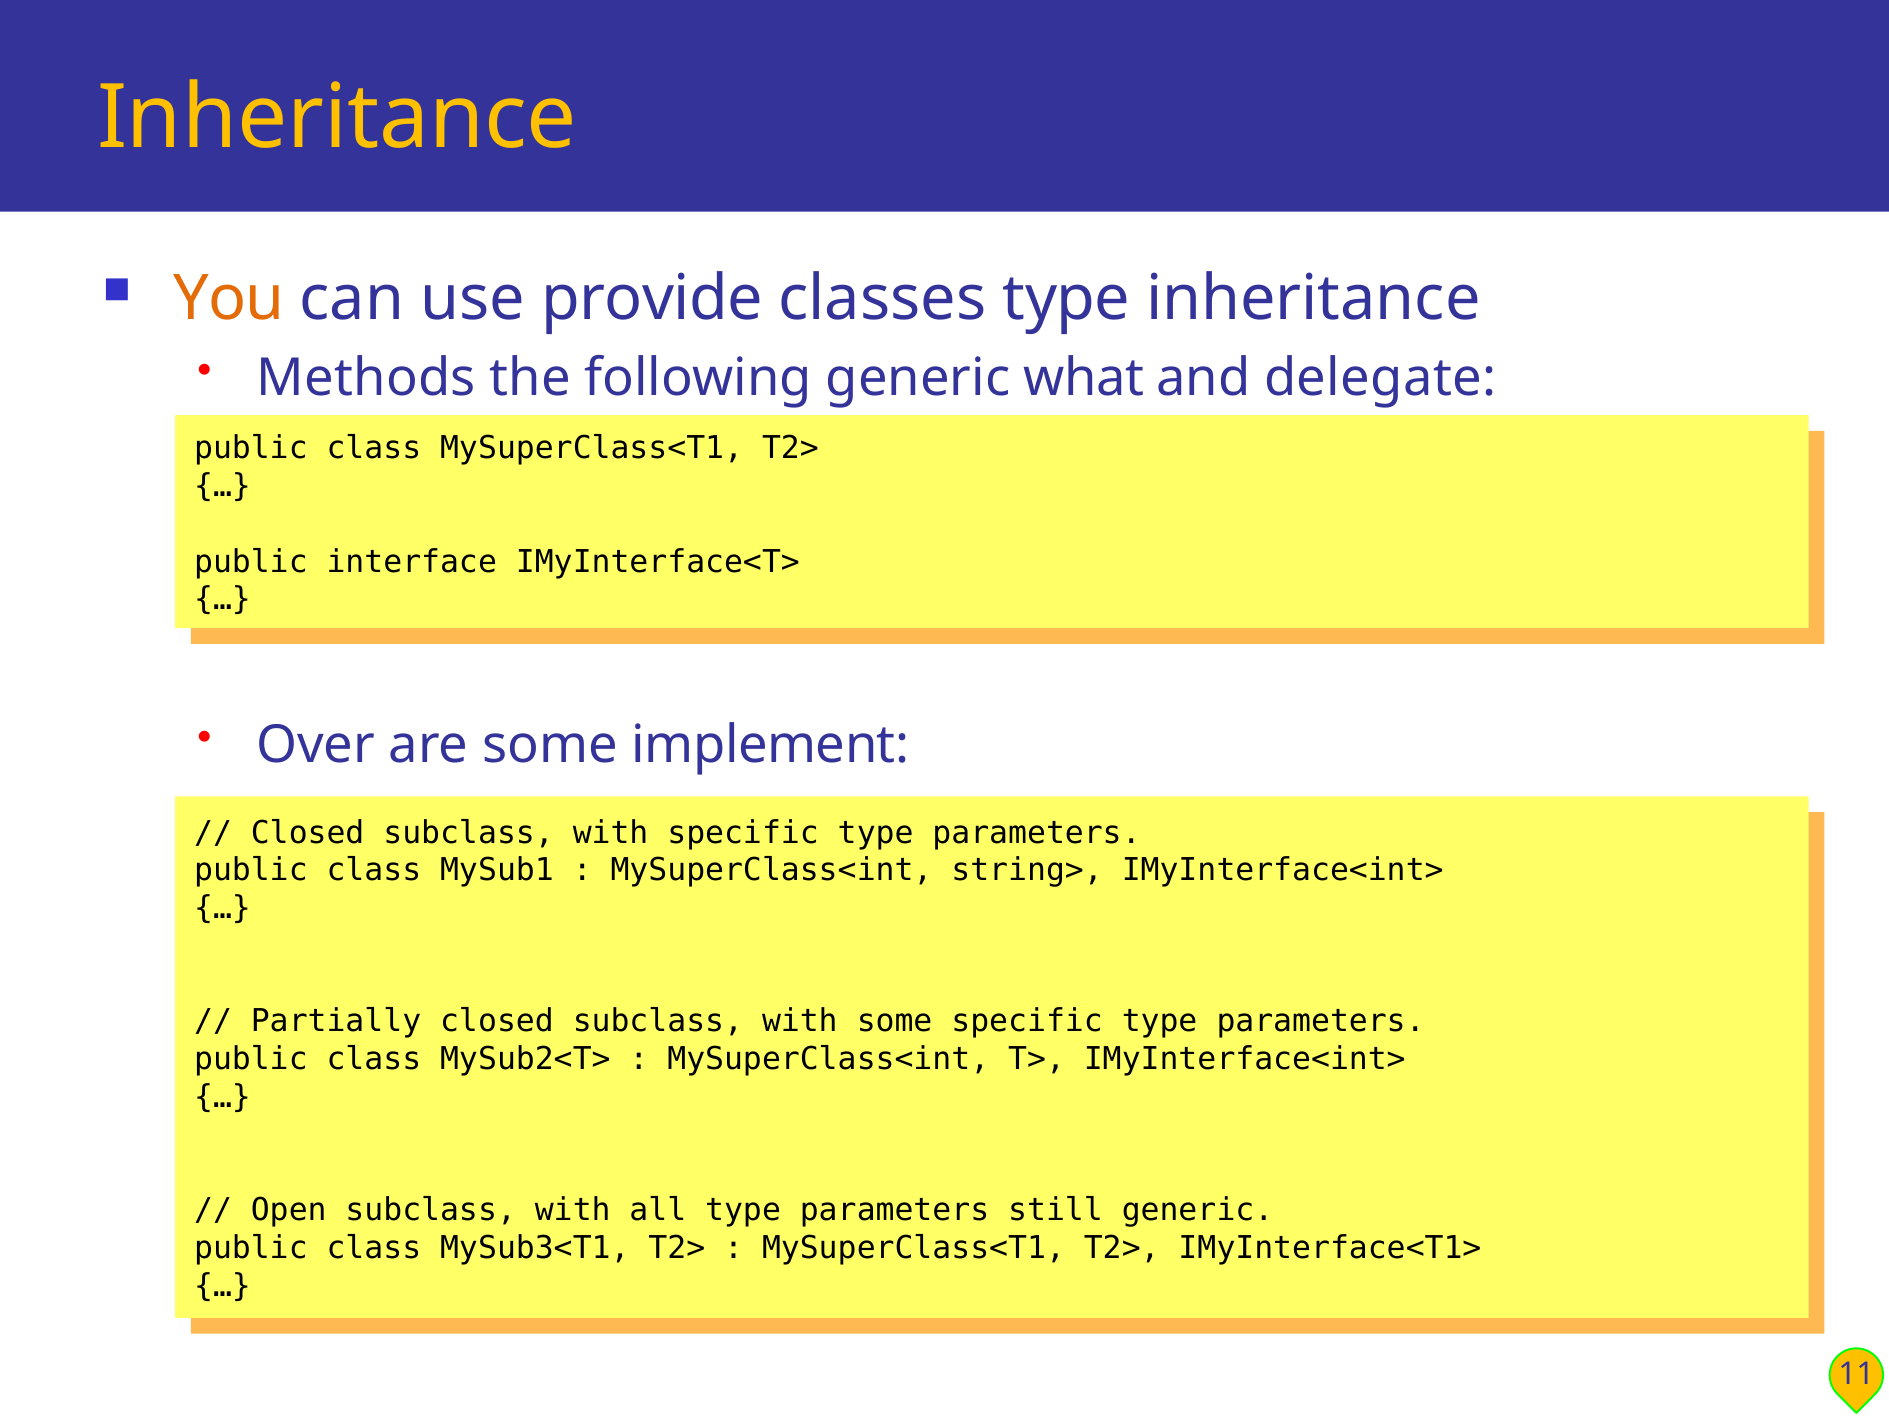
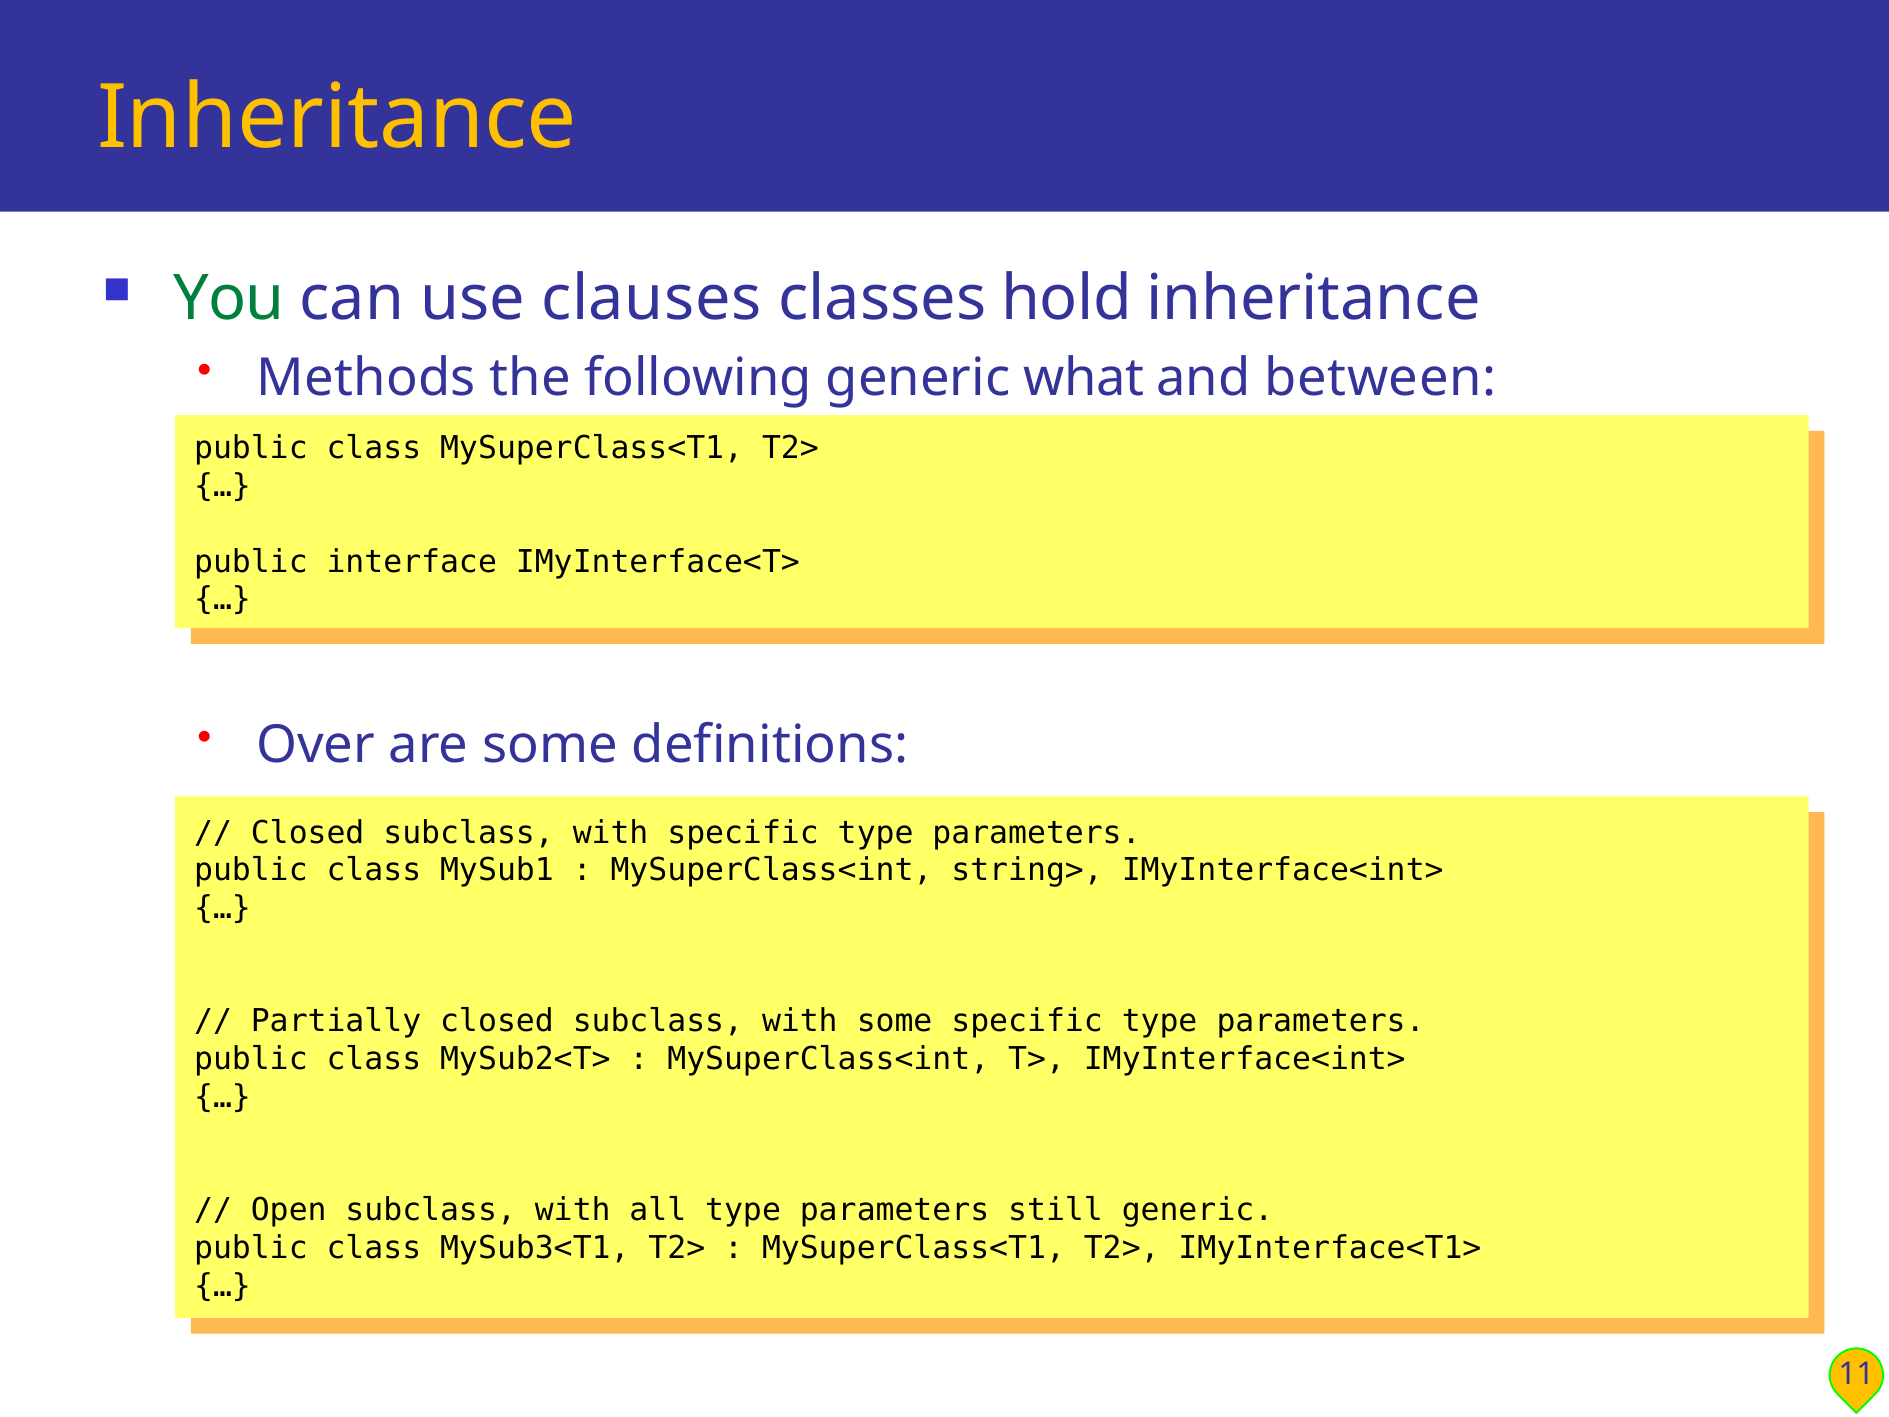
You colour: orange -> green (229, 299)
provide: provide -> clauses (651, 299)
classes type: type -> hold (1067, 299)
delegate: delegate -> between (1380, 378)
implement: implement -> definitions (770, 745)
